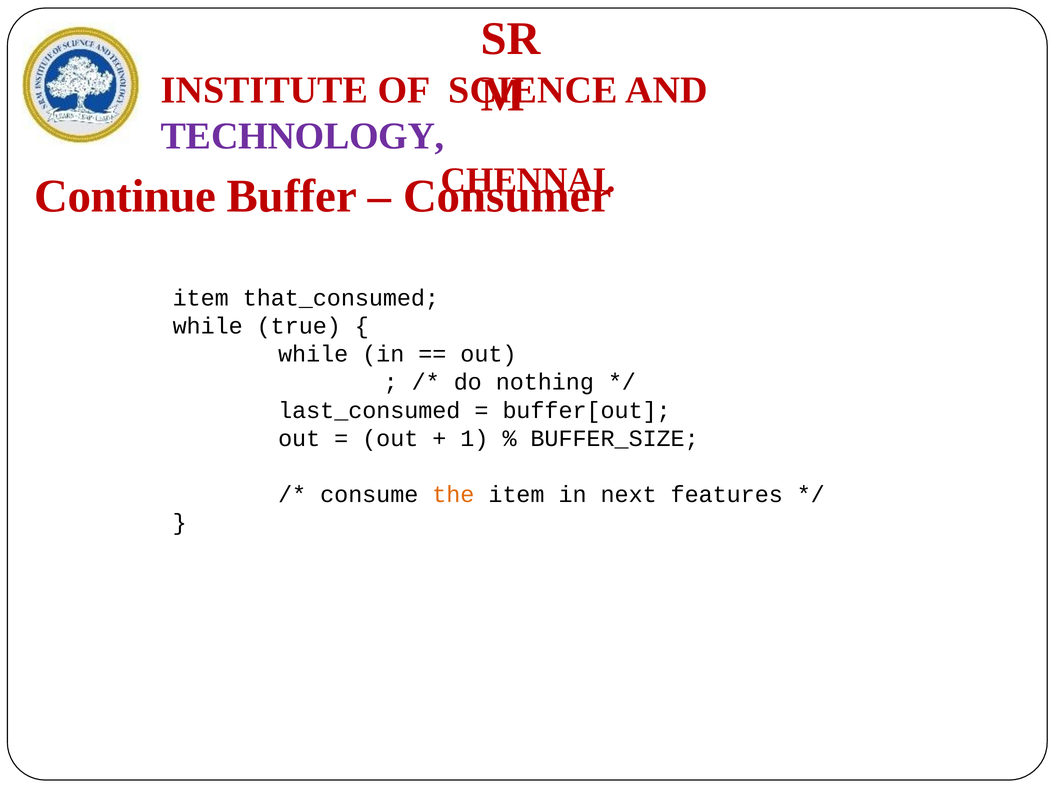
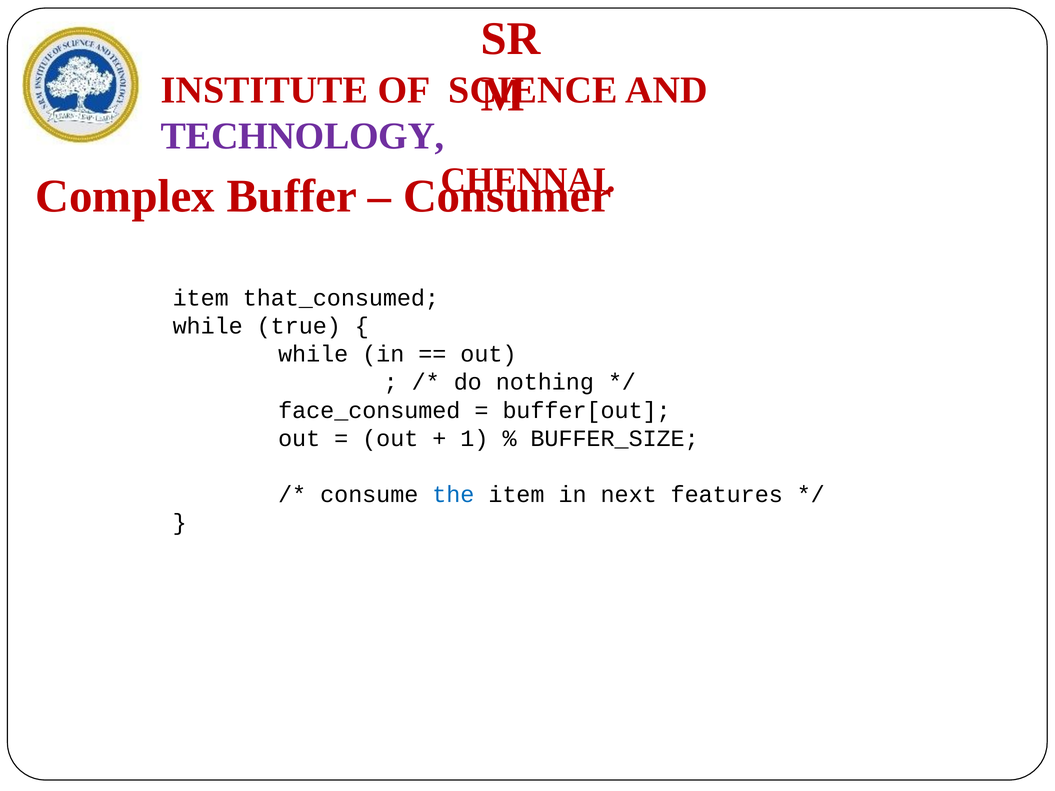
Continue: Continue -> Complex (125, 196)
last_consumed: last_consumed -> face_consumed (369, 410)
the colour: orange -> blue (453, 495)
